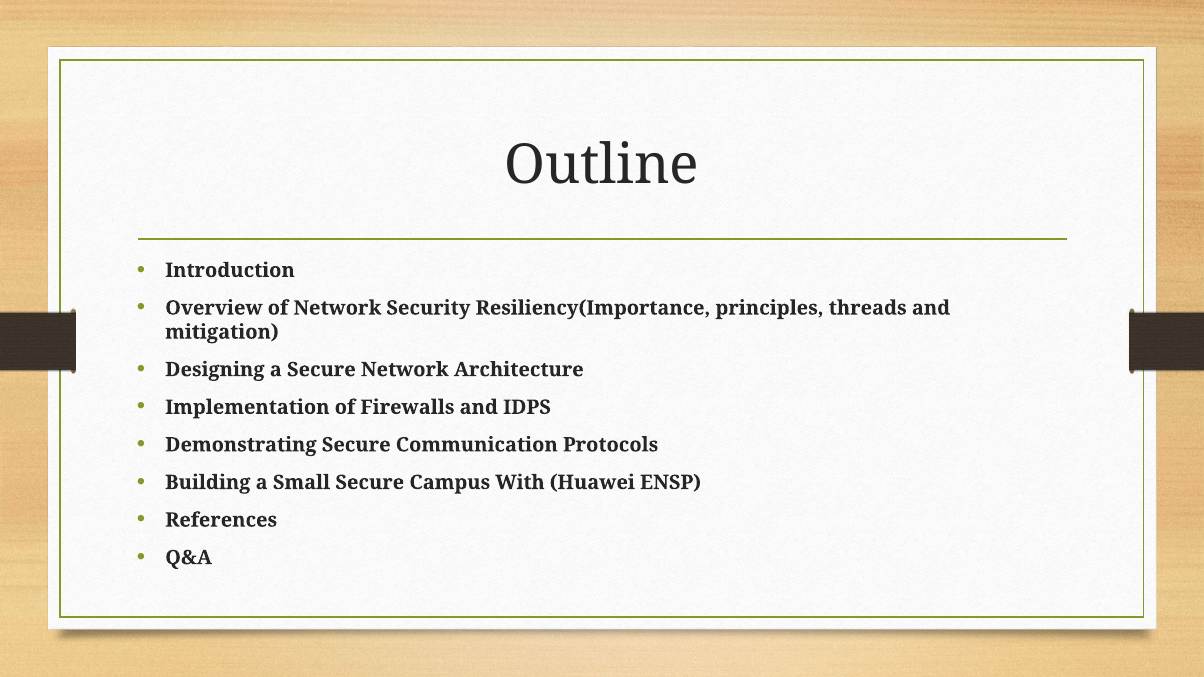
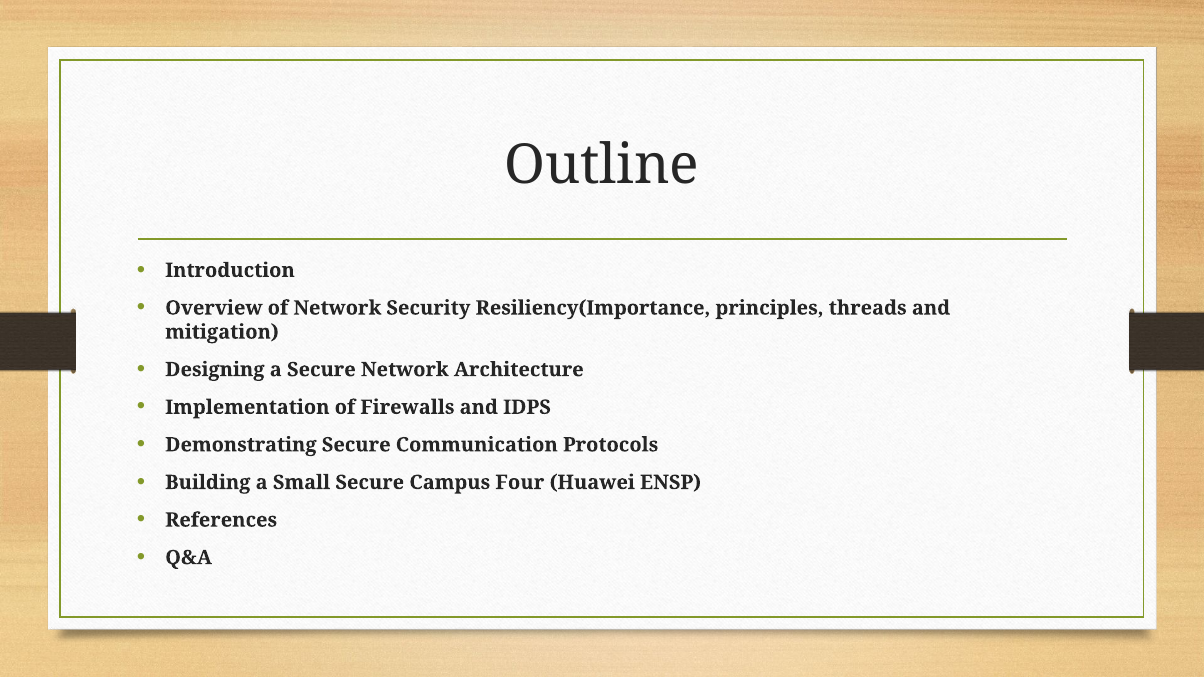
With: With -> Four (520, 483)
